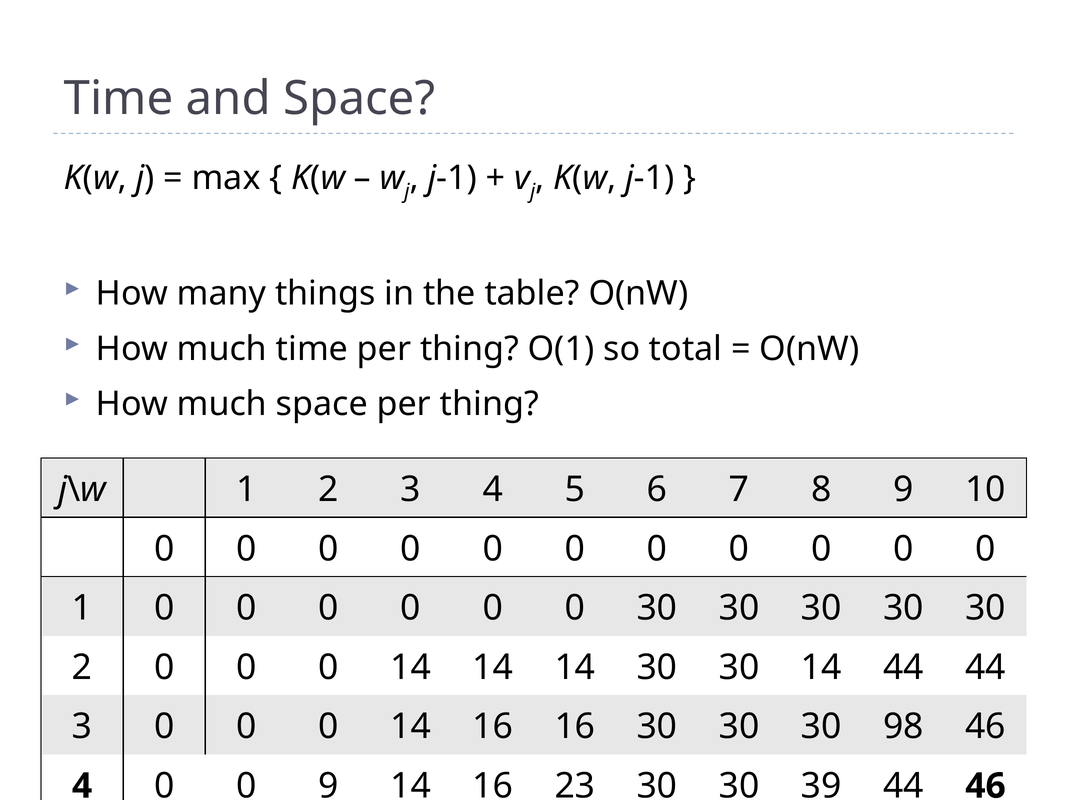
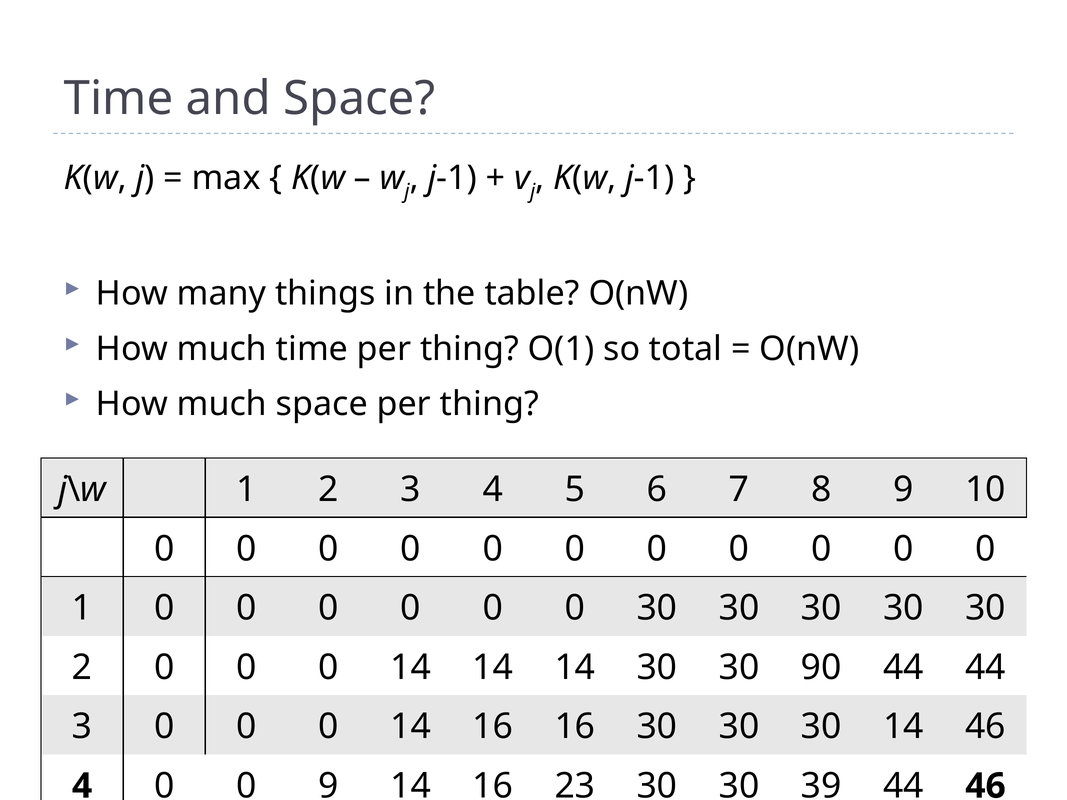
30 14: 14 -> 90 (821, 668)
30 98: 98 -> 14 (903, 727)
